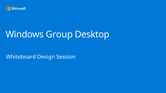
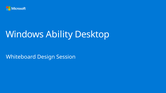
Group: Group -> Ability (59, 35)
